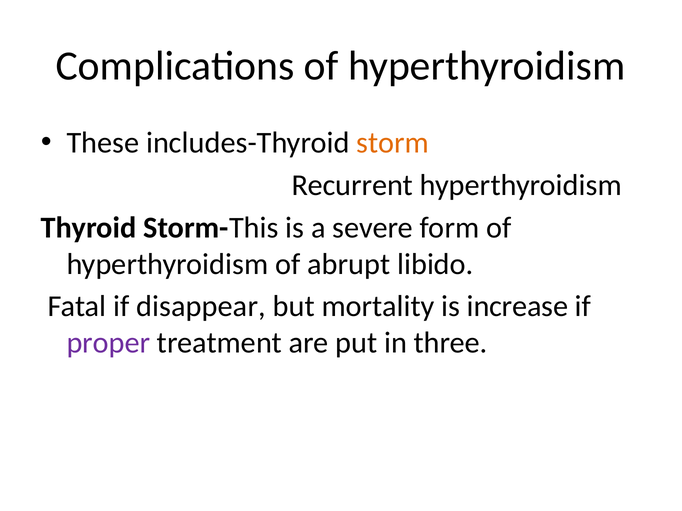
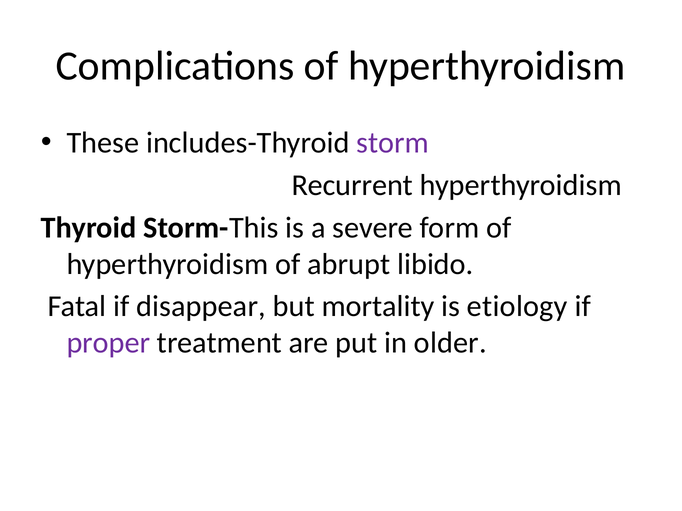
storm colour: orange -> purple (393, 143)
increase: increase -> etiology (517, 307)
three: three -> older (450, 343)
